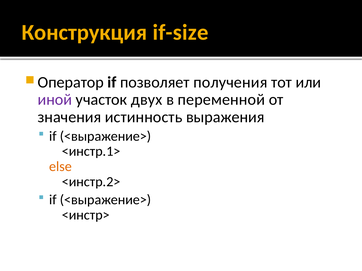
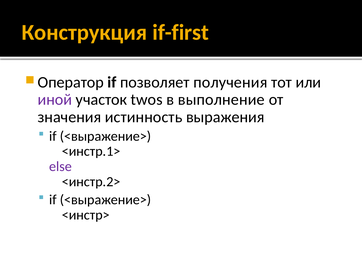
if-size: if-size -> if-first (181, 33)
двух: двух -> twos (147, 100)
переменной: переменной -> выполнение (221, 100)
else colour: orange -> purple (61, 167)
